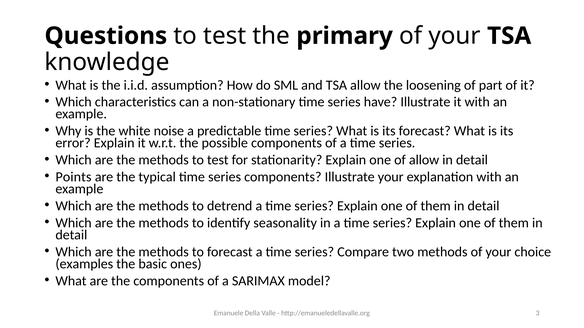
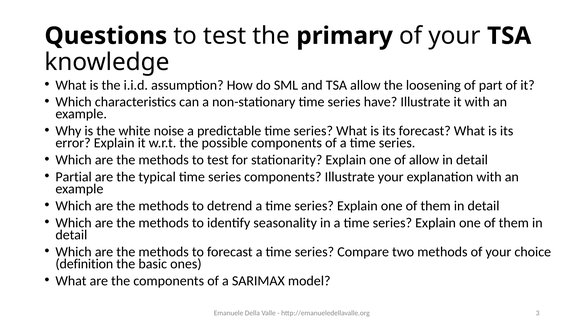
Points: Points -> Partial (74, 177)
examples: examples -> definition (84, 264)
